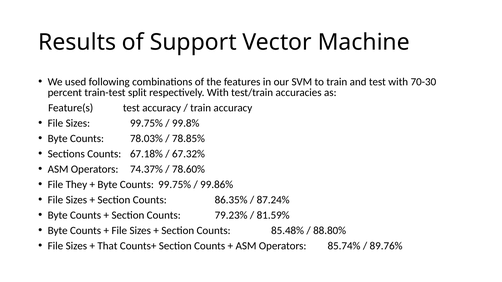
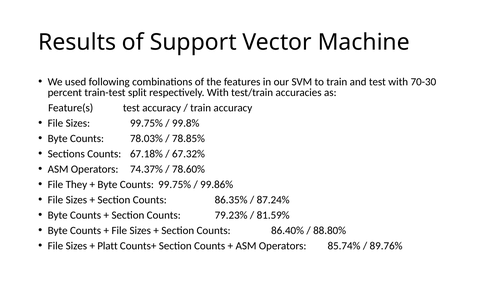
85.48%: 85.48% -> 86.40% (288, 231)
That: That -> Platt (108, 246)
